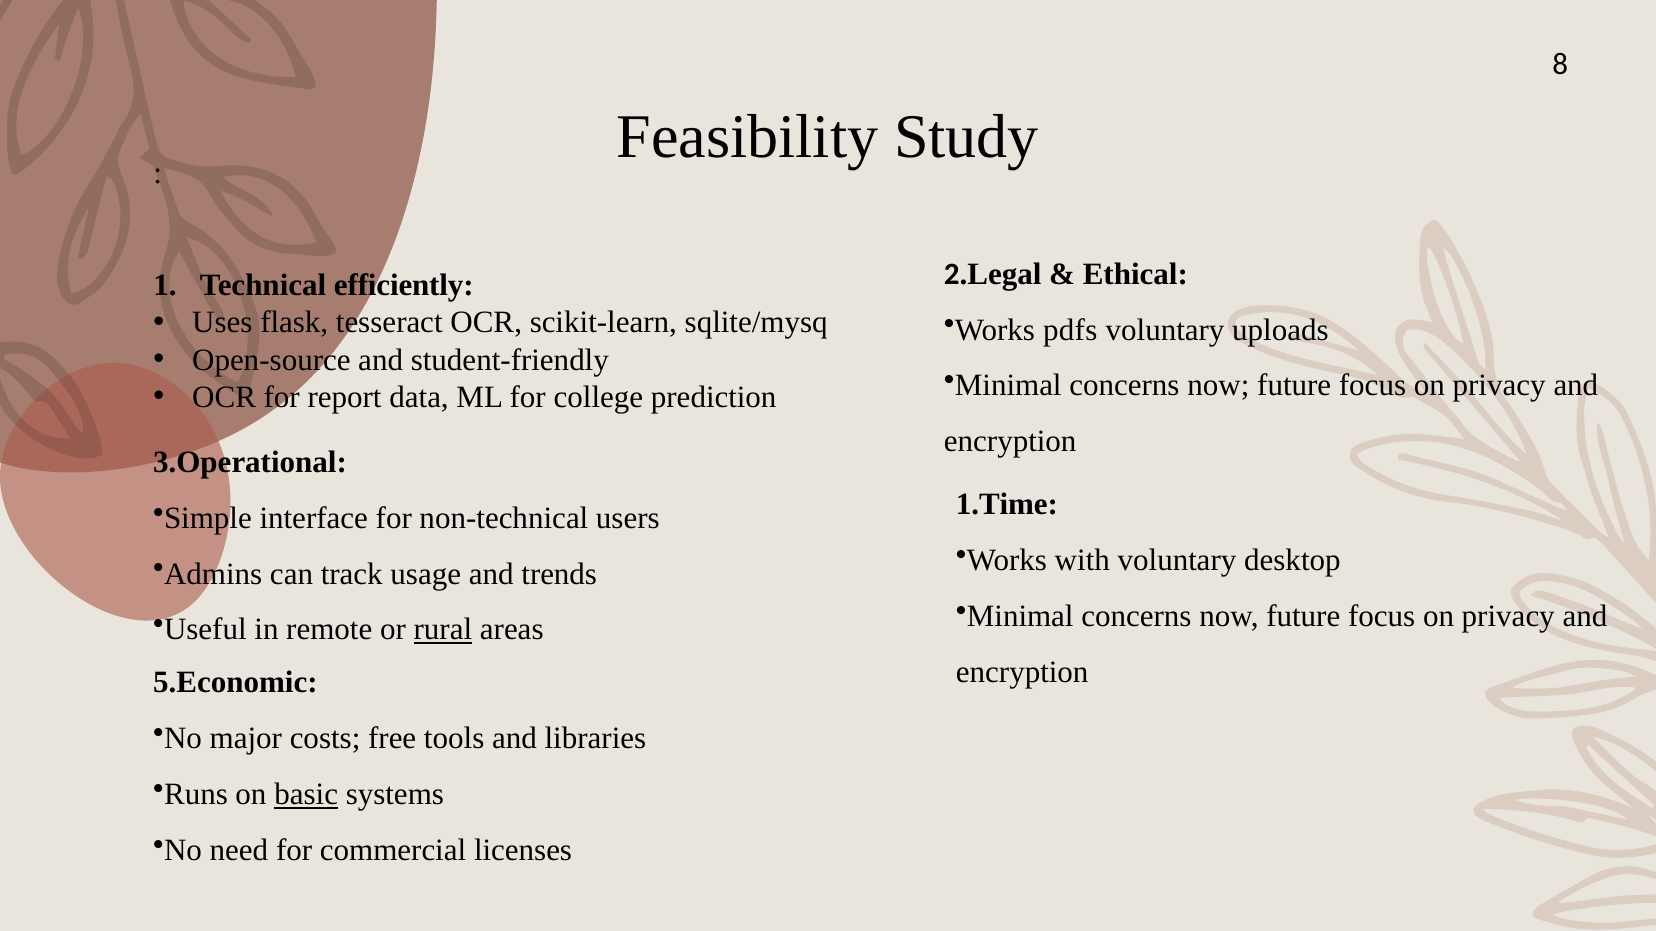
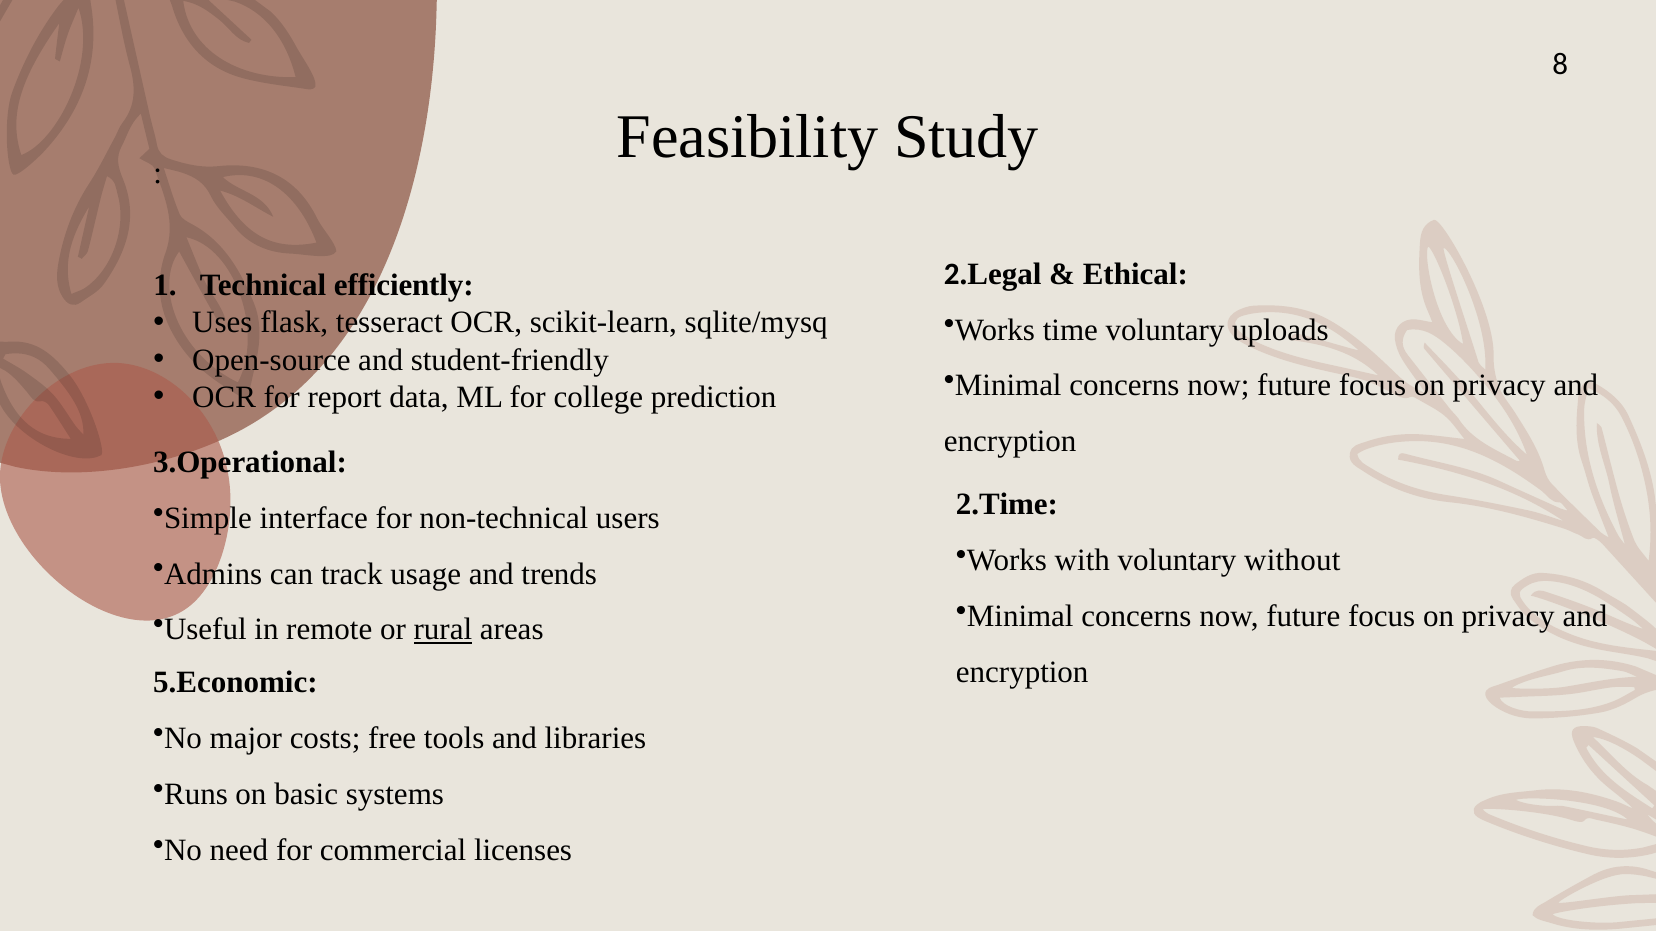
pdfs: pdfs -> time (1070, 330)
1.Time: 1.Time -> 2.Time (1007, 505)
desktop: desktop -> without (1292, 560)
basic underline: present -> none (306, 795)
